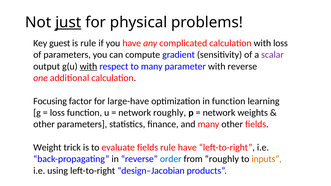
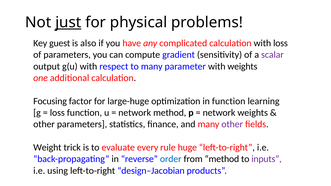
is rule: rule -> also (88, 43)
with underline: present -> none (88, 66)
with reverse: reverse -> weights (242, 66)
large-have: large-have -> large-huge (128, 101)
network roughly: roughly -> method (170, 113)
other colour: black -> purple (232, 124)
evaluate fields: fields -> every (148, 148)
rule have: have -> huge (187, 148)
from roughly: roughly -> method (222, 159)
inputs colour: orange -> purple (267, 159)
